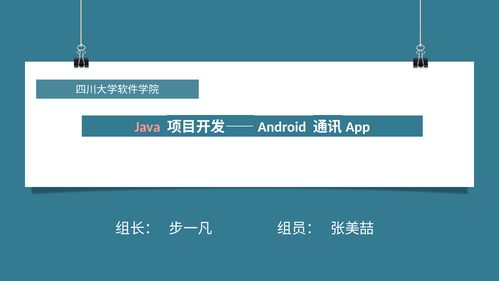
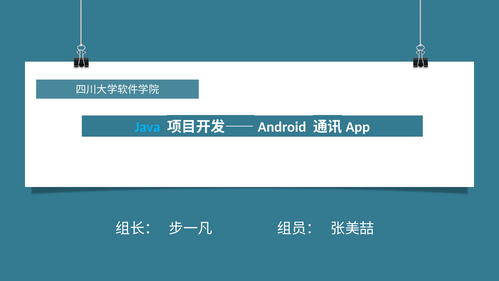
Java colour: pink -> light blue (147, 127)
